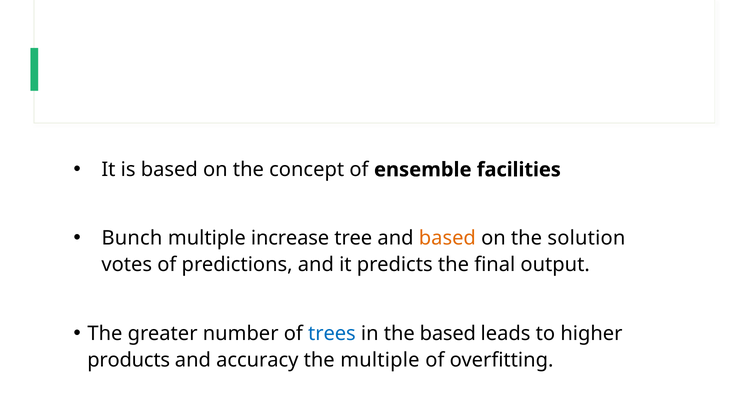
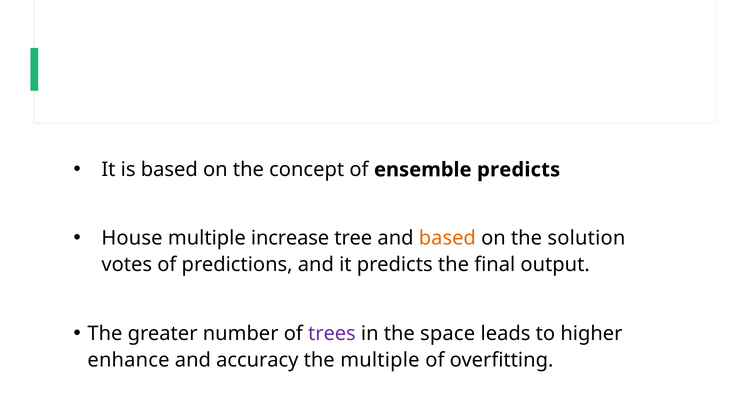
ensemble facilities: facilities -> predicts (519, 170)
Bunch: Bunch -> House (132, 238)
trees colour: blue -> purple (332, 333)
the based: based -> space (448, 333)
products: products -> enhance (128, 360)
